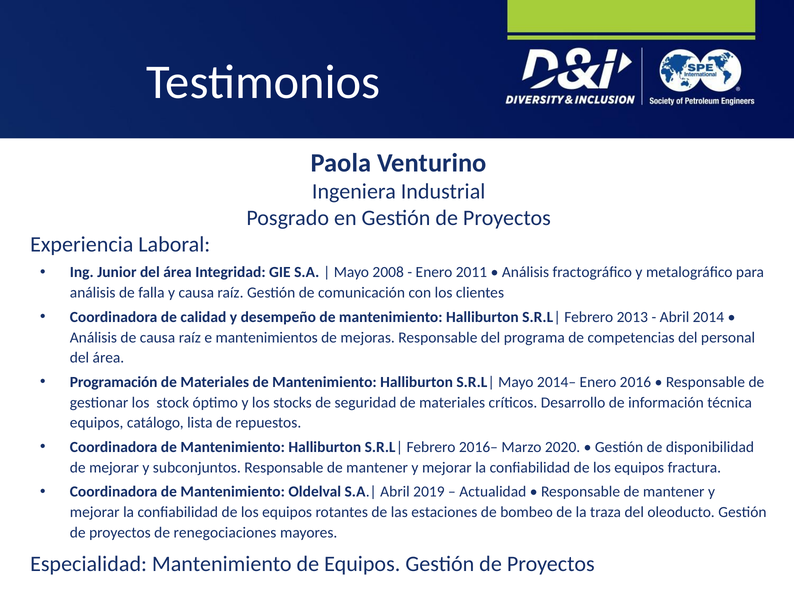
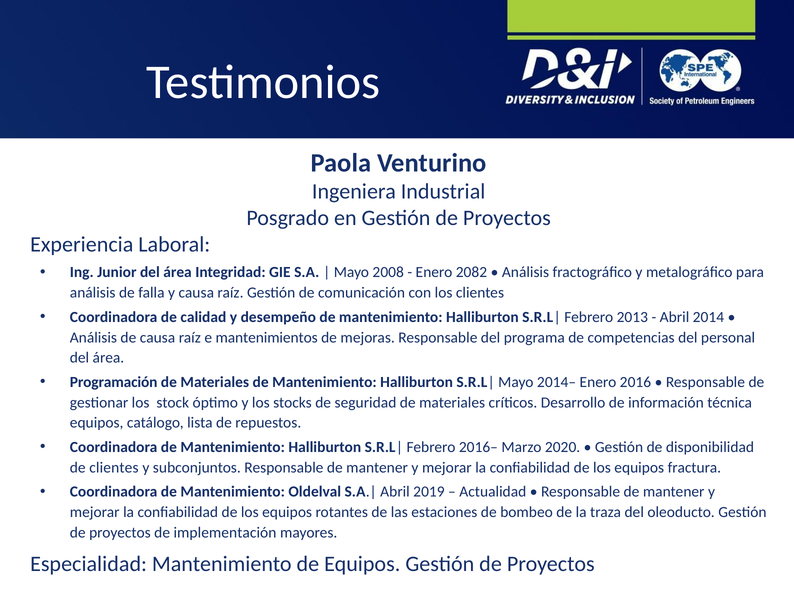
2011: 2011 -> 2082 (471, 273)
de mejorar: mejorar -> clientes (114, 468)
renegociaciones: renegociaciones -> implementación (225, 533)
